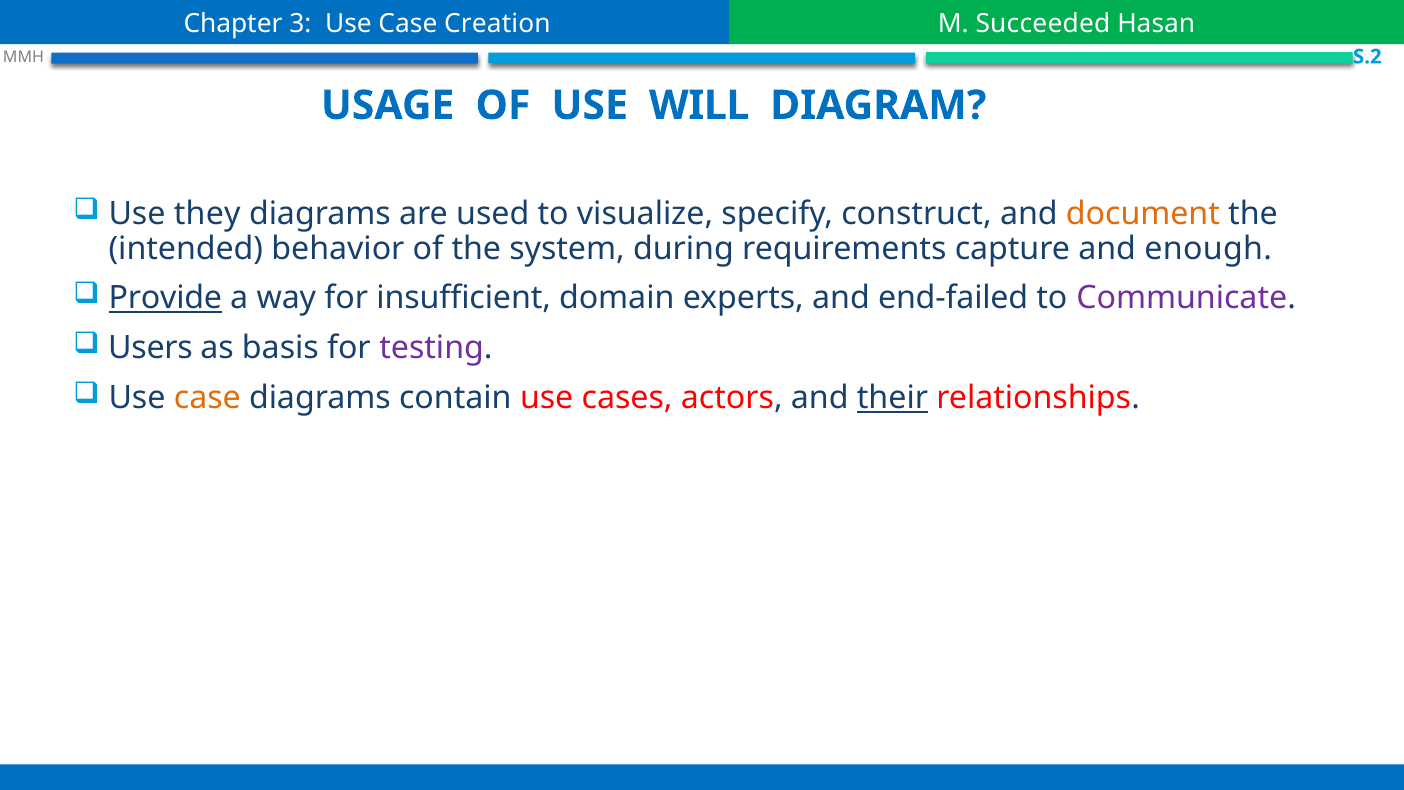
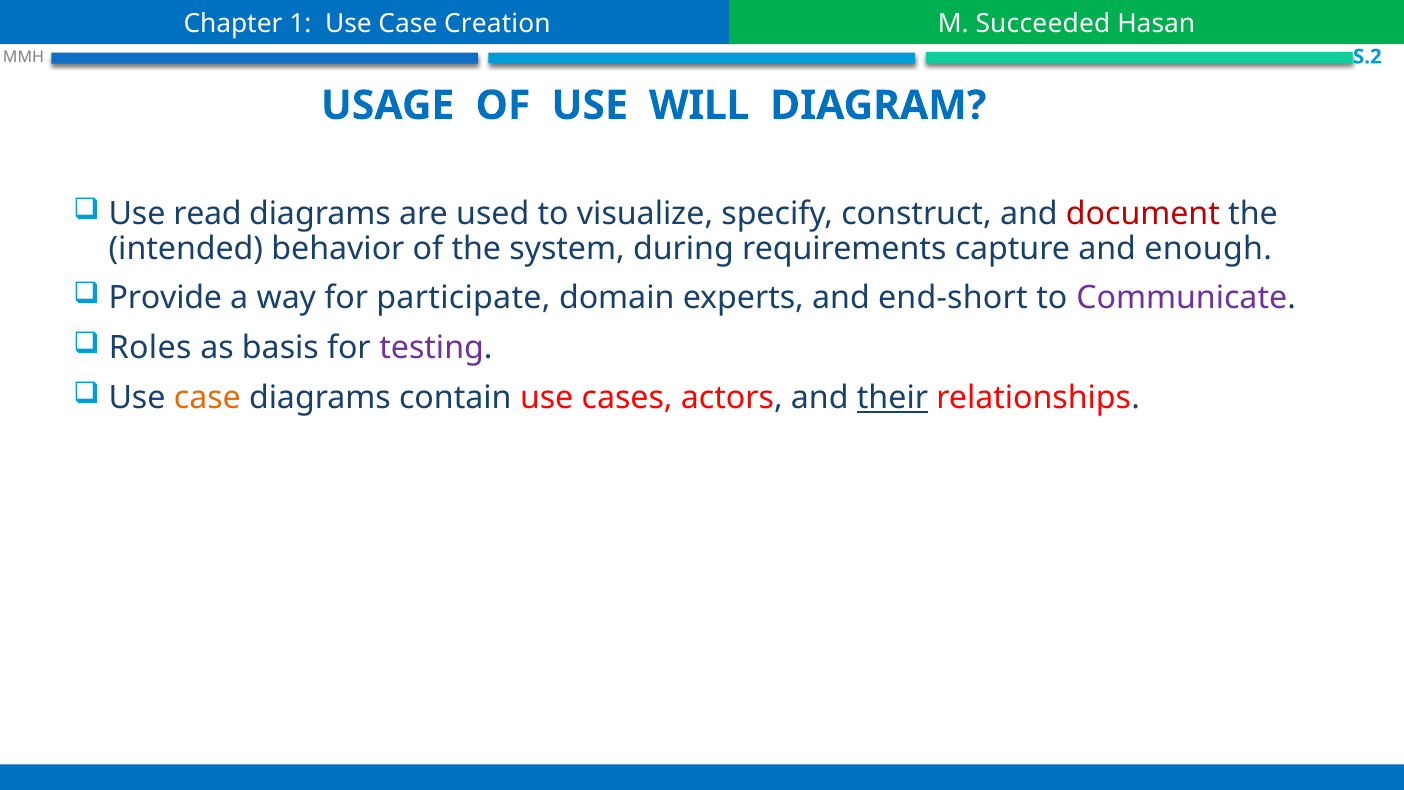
3: 3 -> 1 (300, 24)
they: they -> read (207, 214)
document colour: orange -> red (1143, 214)
Provide underline: present -> none (165, 298)
insufficient: insufficient -> participate (463, 298)
end-failed: end-failed -> end-short (953, 298)
Users: Users -> Roles (150, 348)
